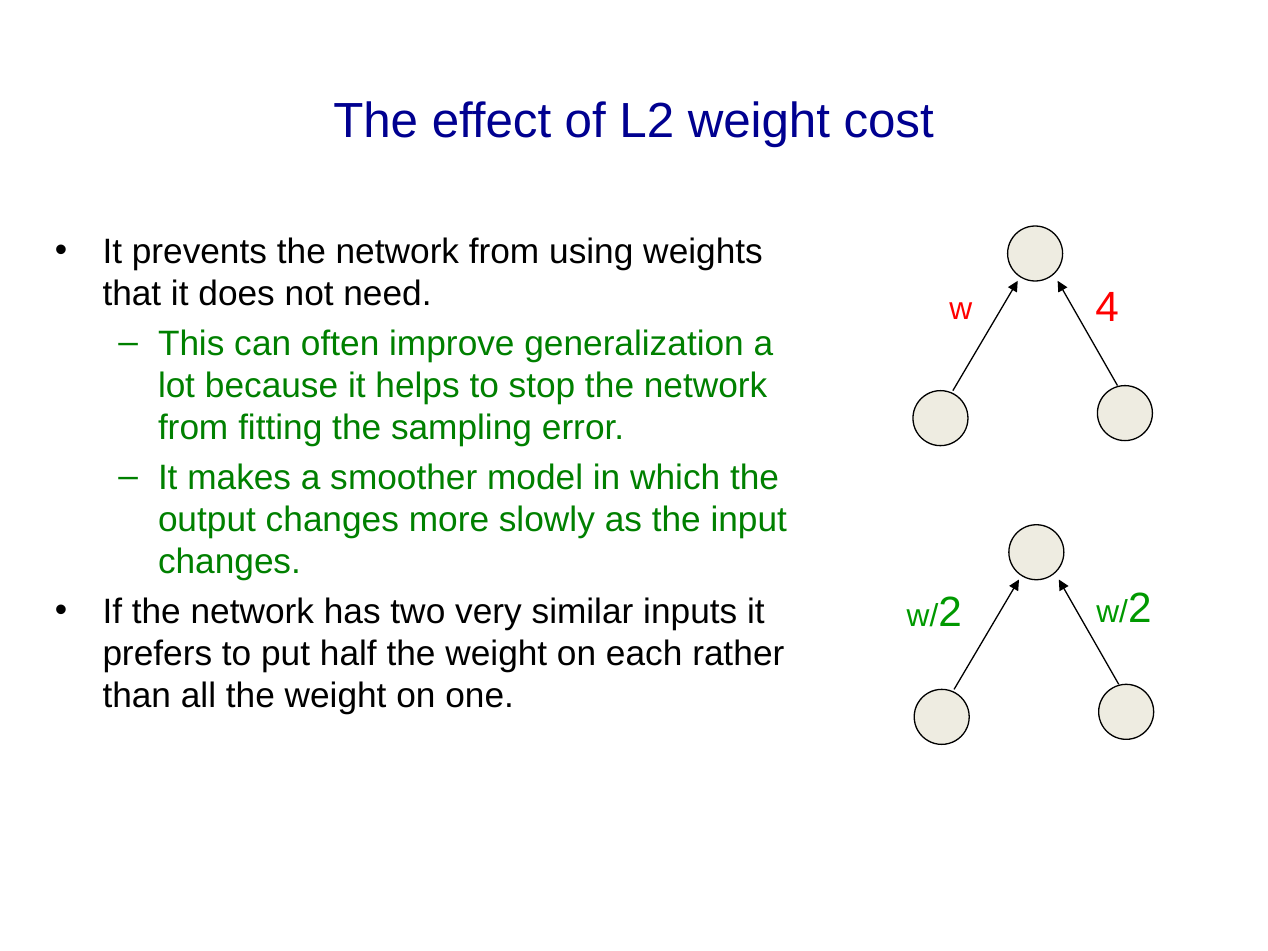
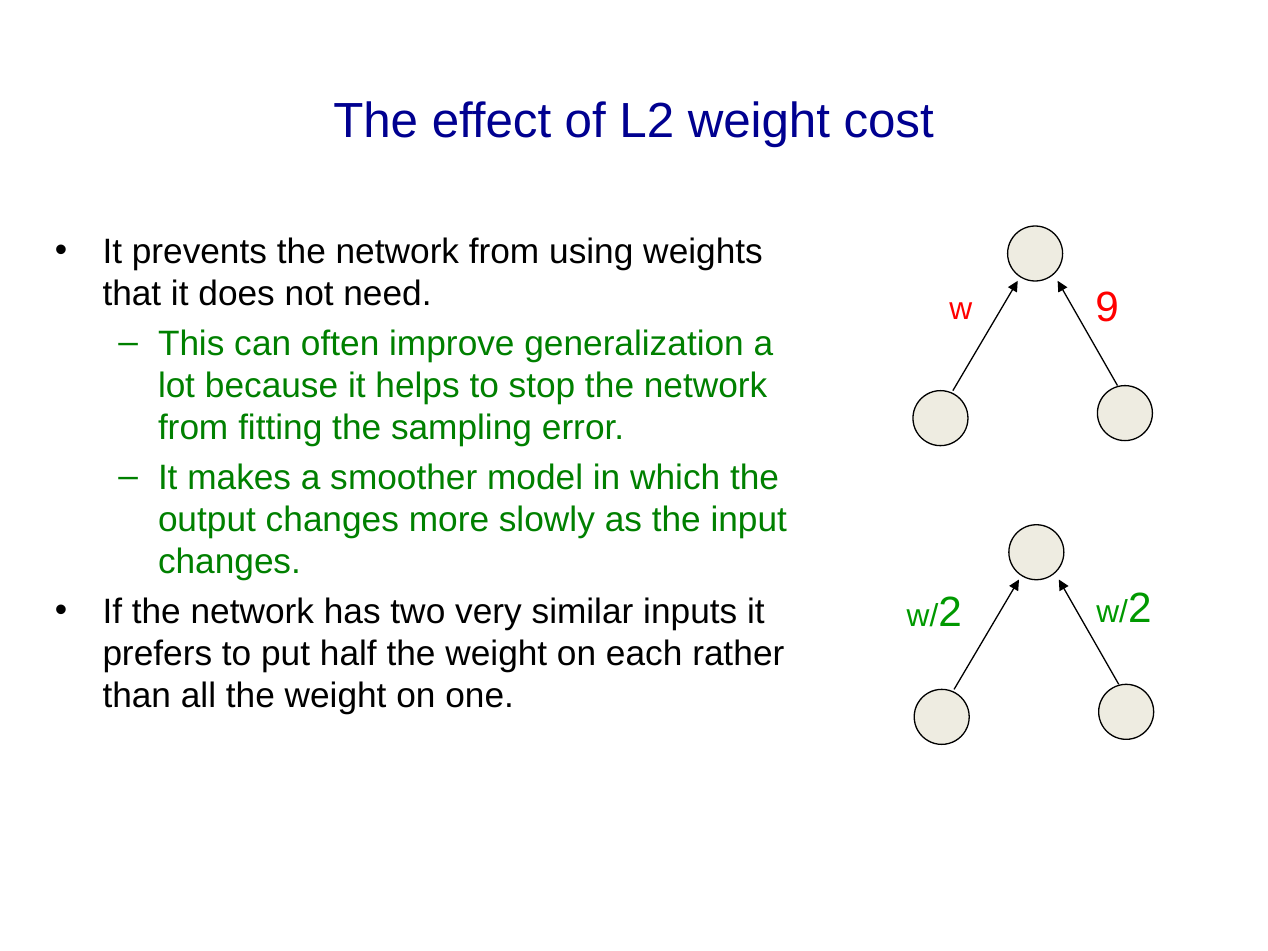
4: 4 -> 9 (1107, 307)
